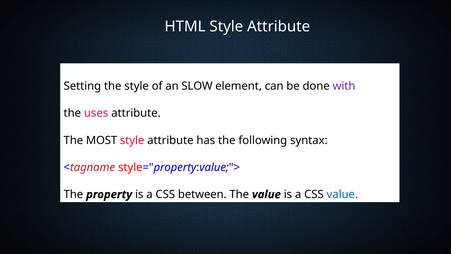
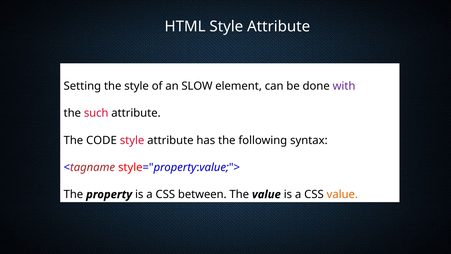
uses: uses -> such (96, 113)
MOST: MOST -> CODE (101, 140)
value colour: blue -> orange (342, 194)
